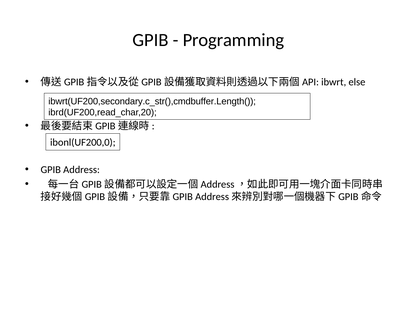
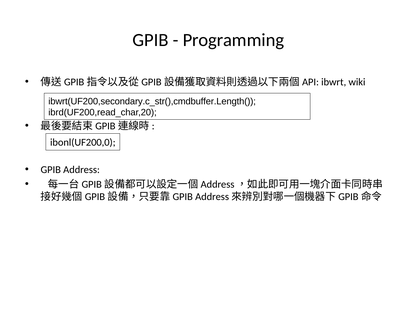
else: else -> wiki (357, 82)
